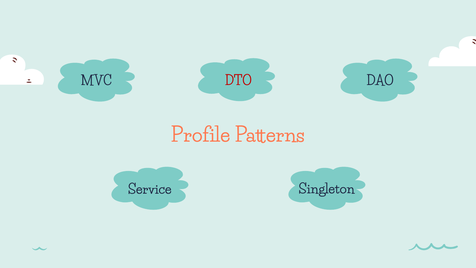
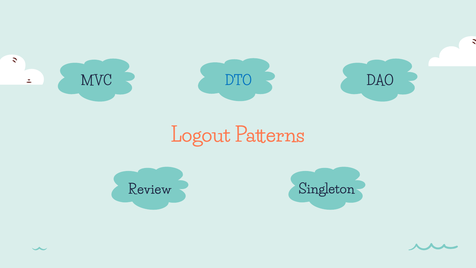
DTO colour: red -> blue (238, 81)
Profile: Profile -> Logout (201, 135)
Service: Service -> Review (150, 189)
